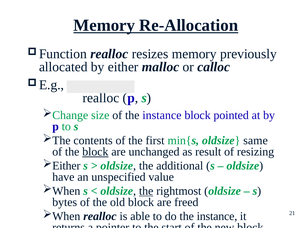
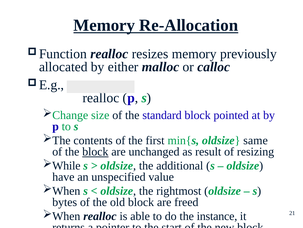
of the instance: instance -> standard (162, 115)
Either: Either -> While (66, 165)
the underline: present -> none (146, 190)
